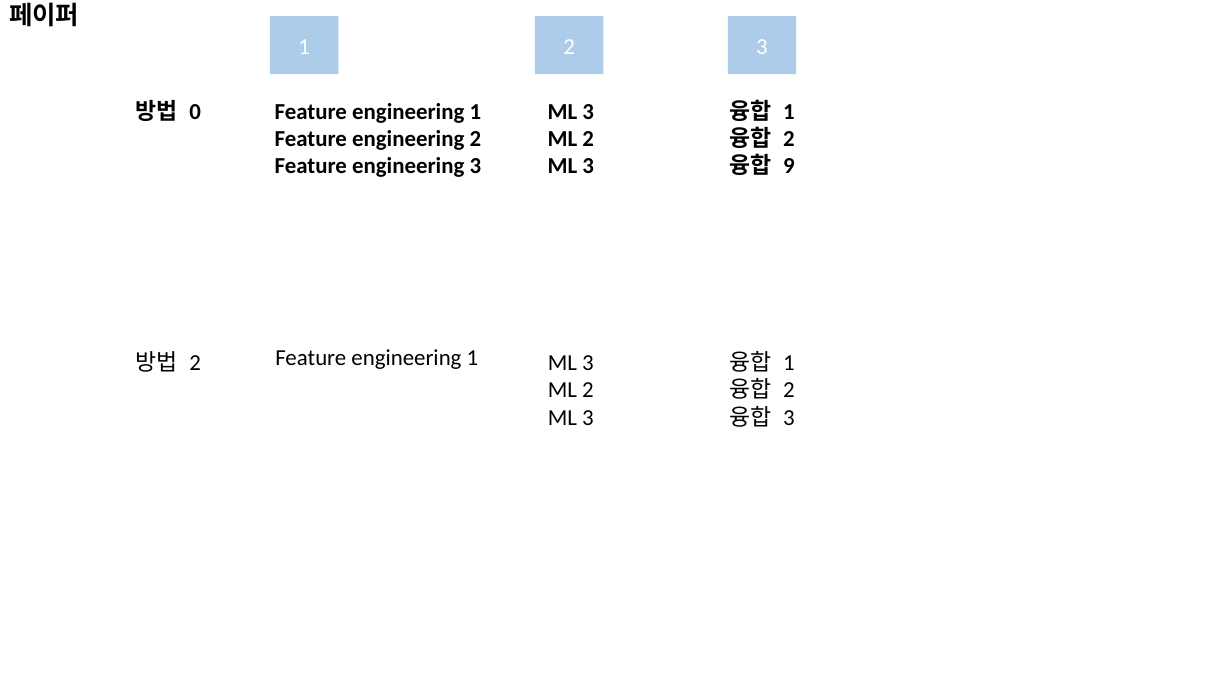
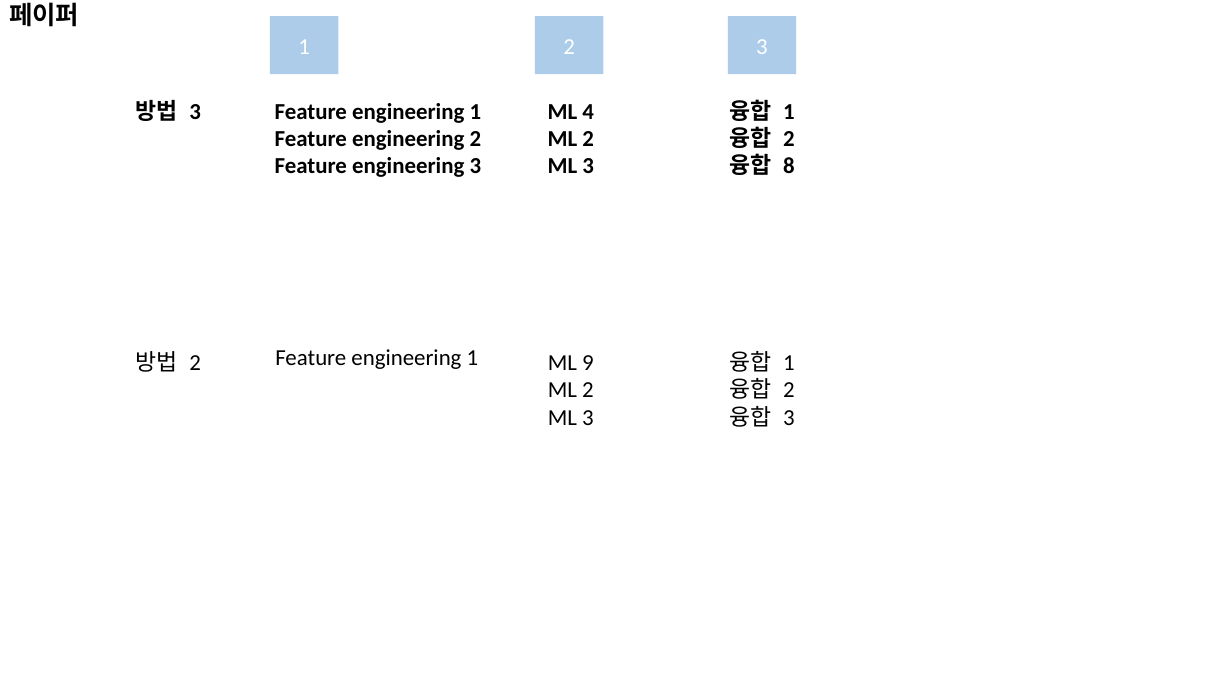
3: 3 -> 4 (588, 112)
0: 0 -> 3 (195, 112)
9: 9 -> 8 (789, 166)
1 ML 3: 3 -> 9 (588, 363)
